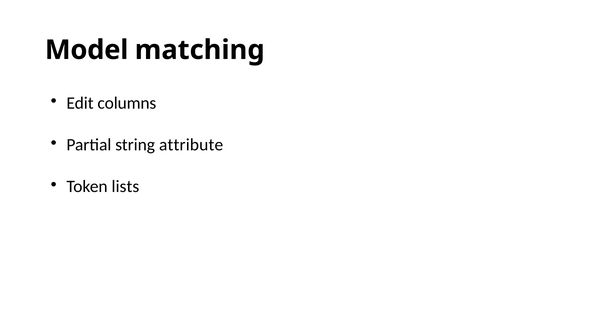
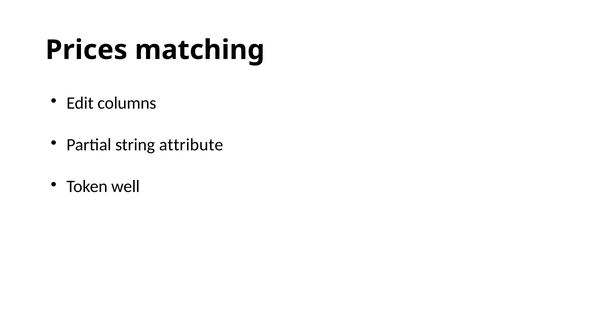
Model: Model -> Prices (86, 50)
lists: lists -> well (125, 187)
